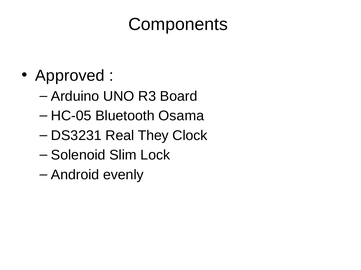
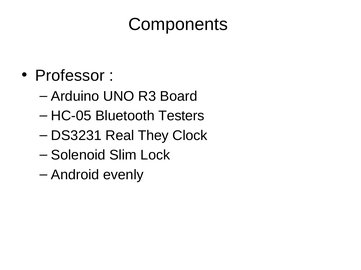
Approved: Approved -> Professor (70, 76)
Osama: Osama -> Testers (181, 116)
